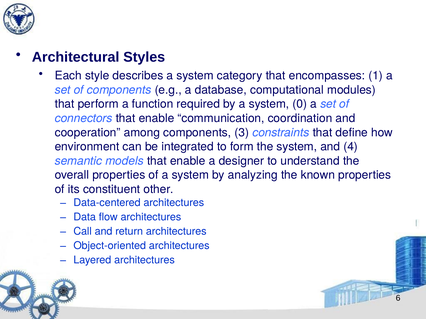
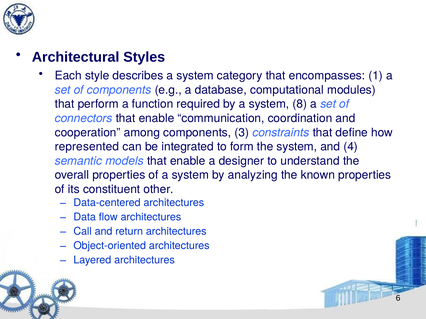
0: 0 -> 8 (300, 104)
environment: environment -> represented (87, 147)
